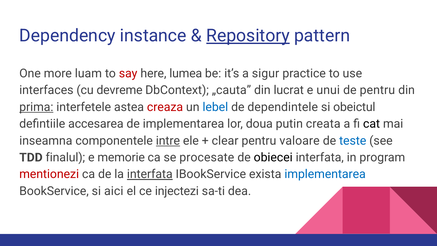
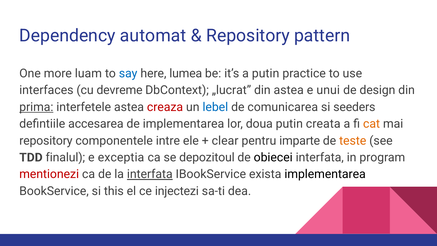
instance: instance -> automat (153, 36)
Repository underline: present -> none (248, 36)
say colour: red -> blue (128, 73)
a sigur: sigur -> putin (266, 73)
„cauta: „cauta -> „lucrat (231, 90)
din lucrat: lucrat -> astea (289, 90)
de pentru: pentru -> design (377, 90)
dependintele: dependintele -> comunicarea (283, 107)
obeictul: obeictul -> seeders (354, 107)
cat colour: black -> orange (372, 124)
inseamna: inseamna -> repository (46, 141)
intre underline: present -> none (168, 141)
valoare: valoare -> imparte (300, 141)
teste colour: blue -> orange (353, 141)
memorie: memorie -> exceptia (121, 157)
procesate: procesate -> depozitoul (207, 157)
implementarea colour: blue -> black (325, 174)
aici: aici -> this (114, 191)
